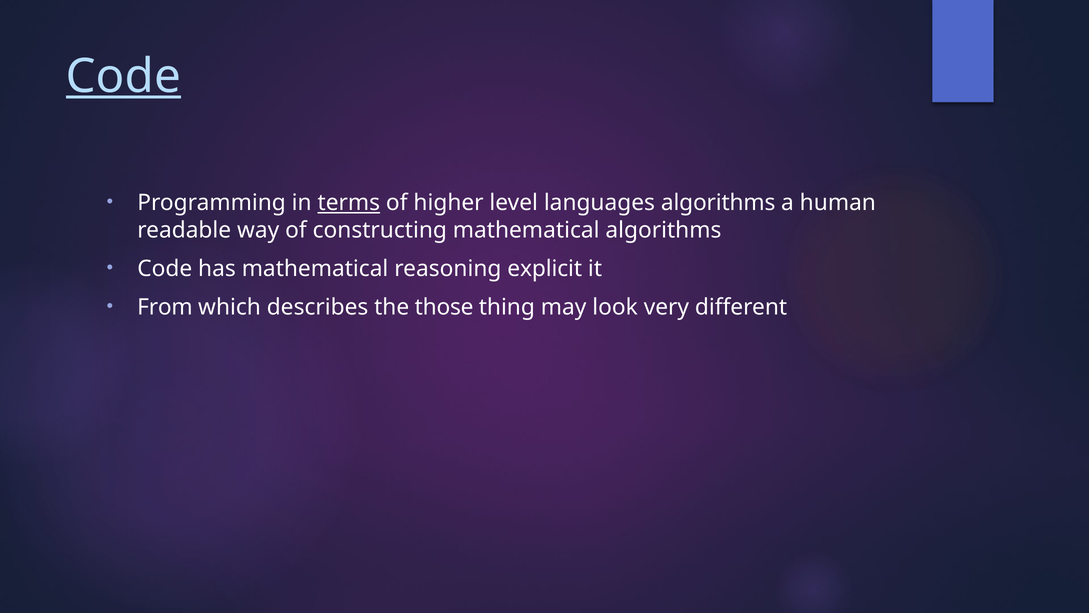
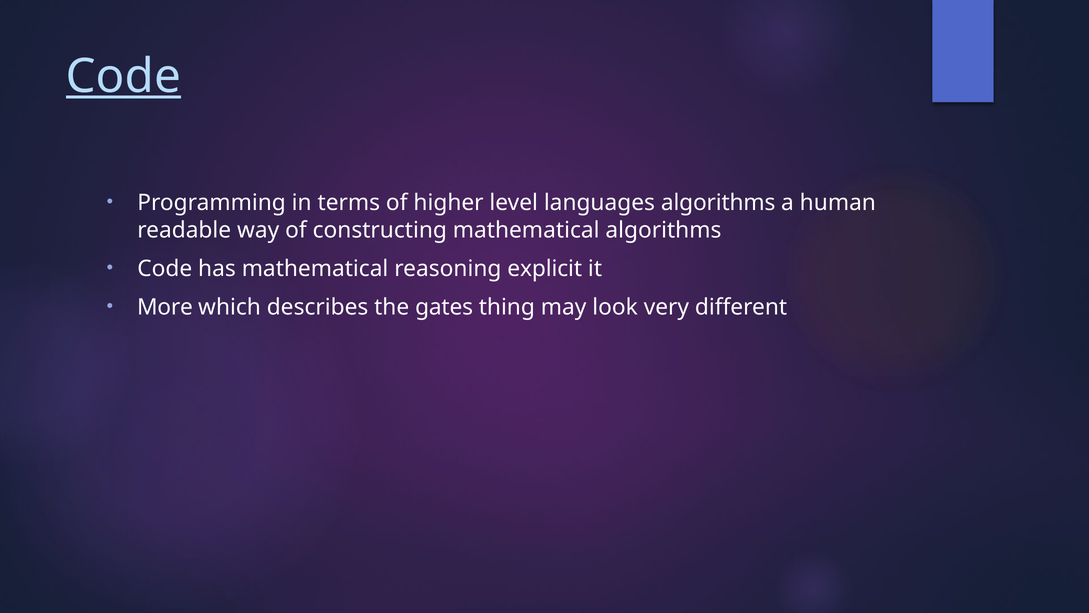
terms underline: present -> none (349, 203)
From: From -> More (165, 307)
those: those -> gates (444, 307)
